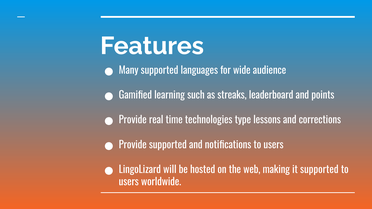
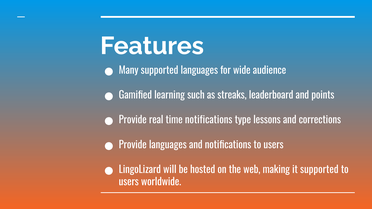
time technologies: technologies -> notifications (209, 120)
Provide supported: supported -> languages (168, 145)
